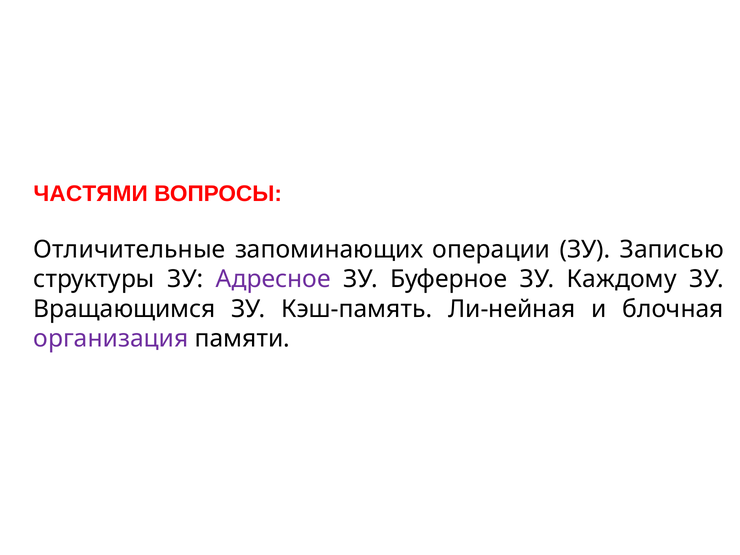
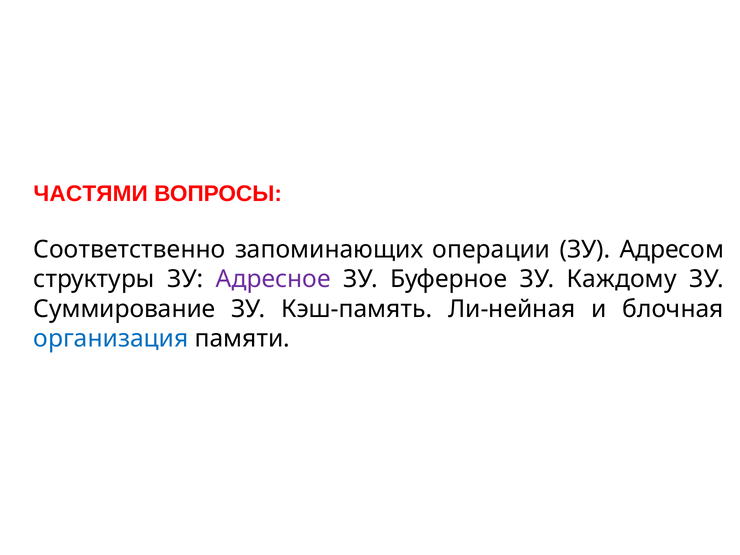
Отличительные: Отличительные -> Соответственно (130, 250)
Записью: Записью -> Адресом (672, 250)
Вращающимся: Вращающимся -> Суммирование (124, 309)
организация colour: purple -> blue (111, 338)
